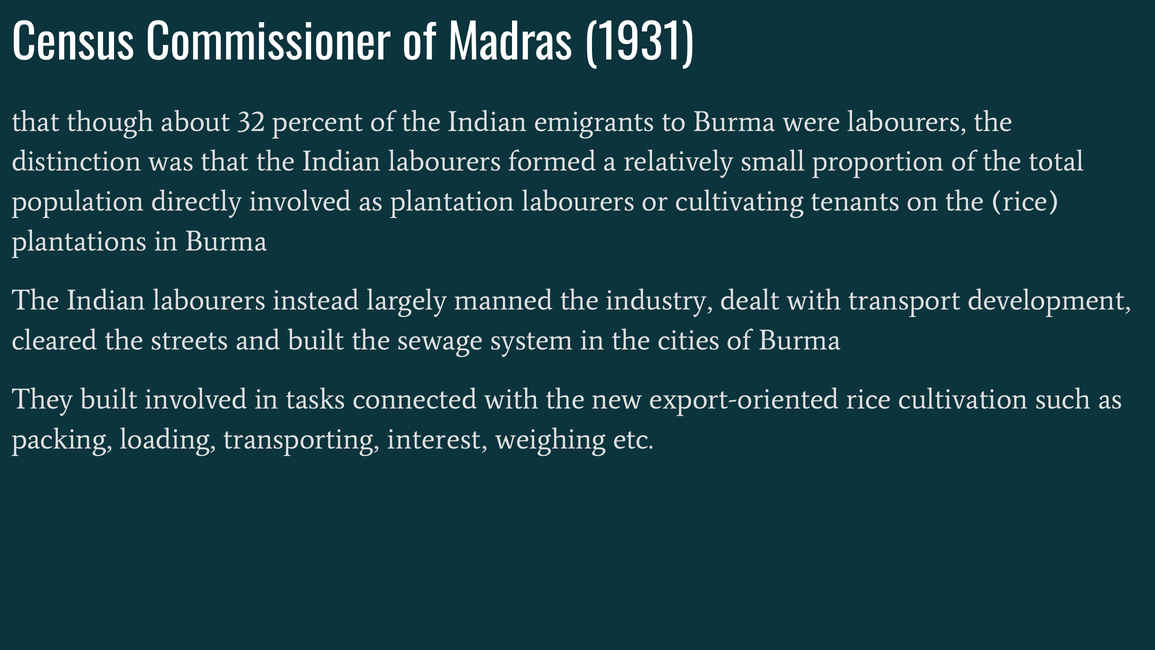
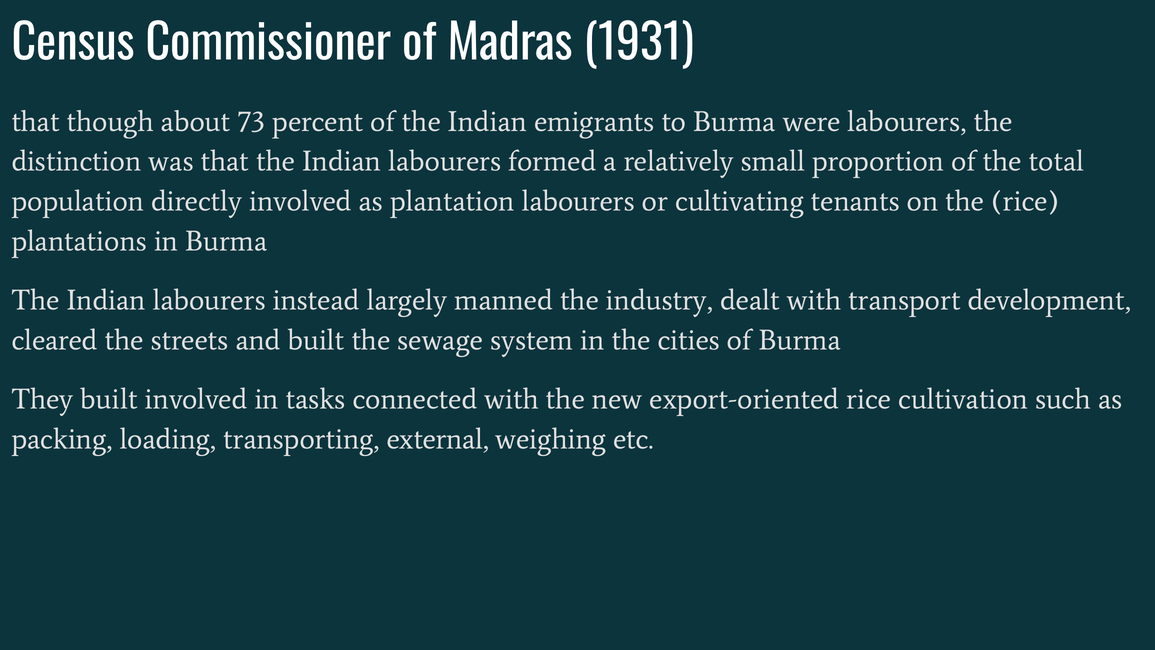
32: 32 -> 73 (251, 121)
interest: interest -> external (438, 439)
